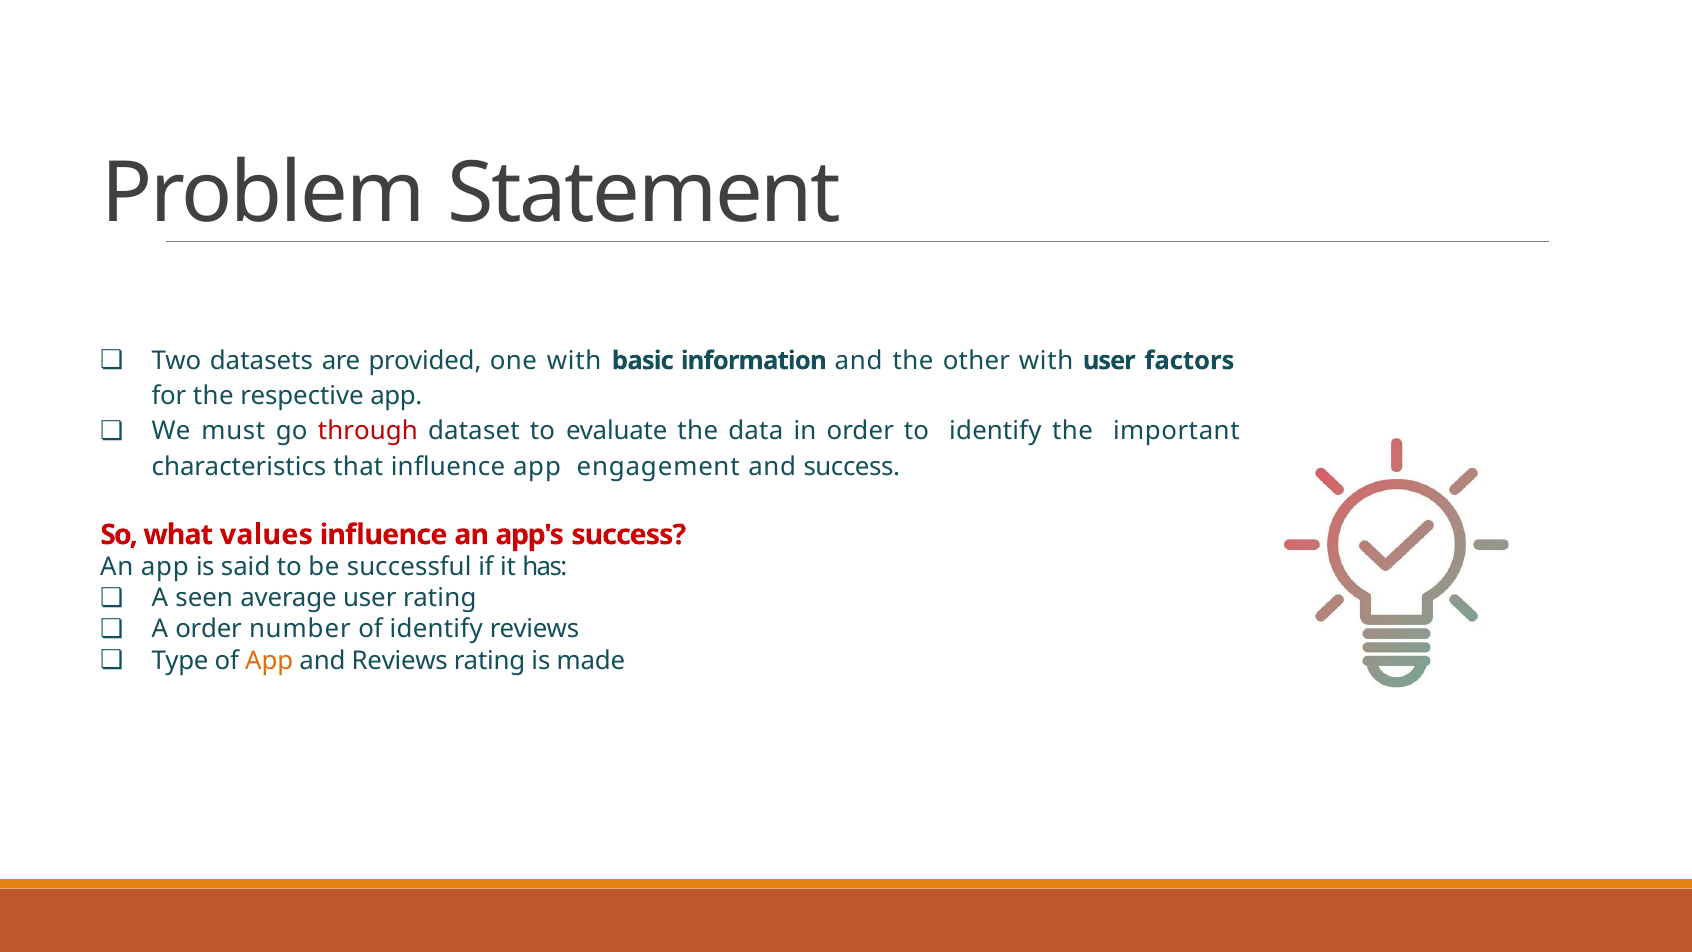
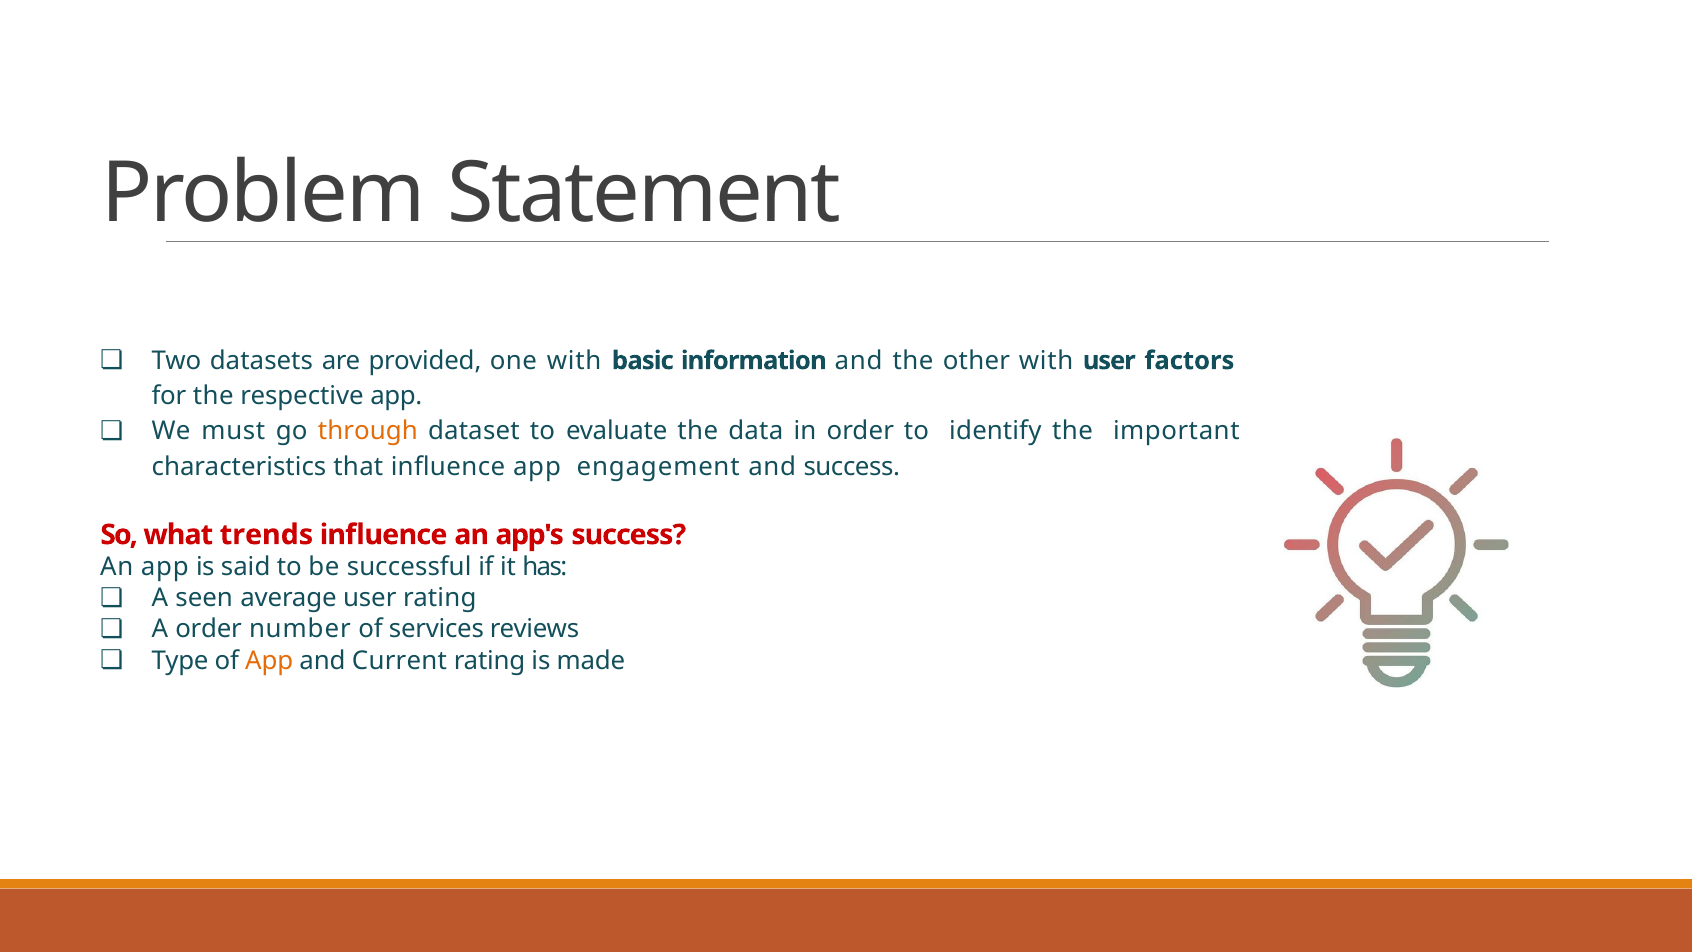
through colour: red -> orange (368, 431)
values: values -> trends (266, 535)
of identify: identify -> services (436, 629)
and Reviews: Reviews -> Current (399, 660)
